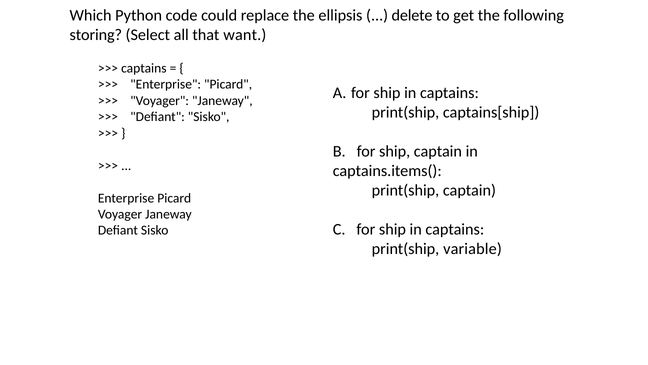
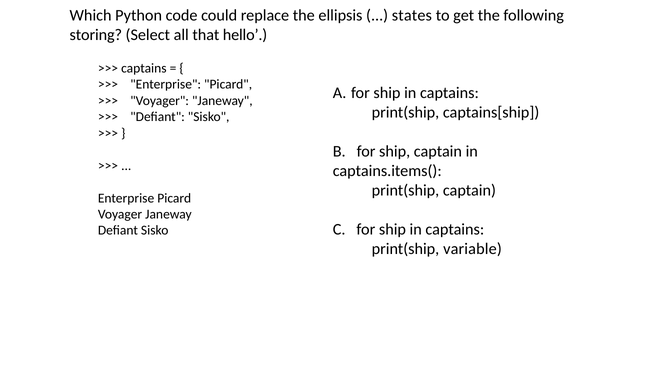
delete: delete -> states (412, 15)
want: want -> helloʼ (245, 35)
